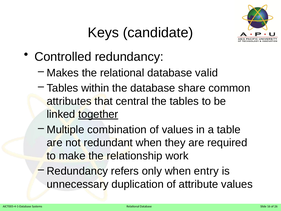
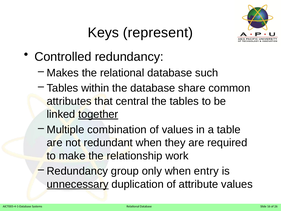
candidate: candidate -> represent (158, 33)
valid: valid -> such (207, 73)
refers: refers -> group (125, 171)
unnecessary underline: none -> present (78, 184)
